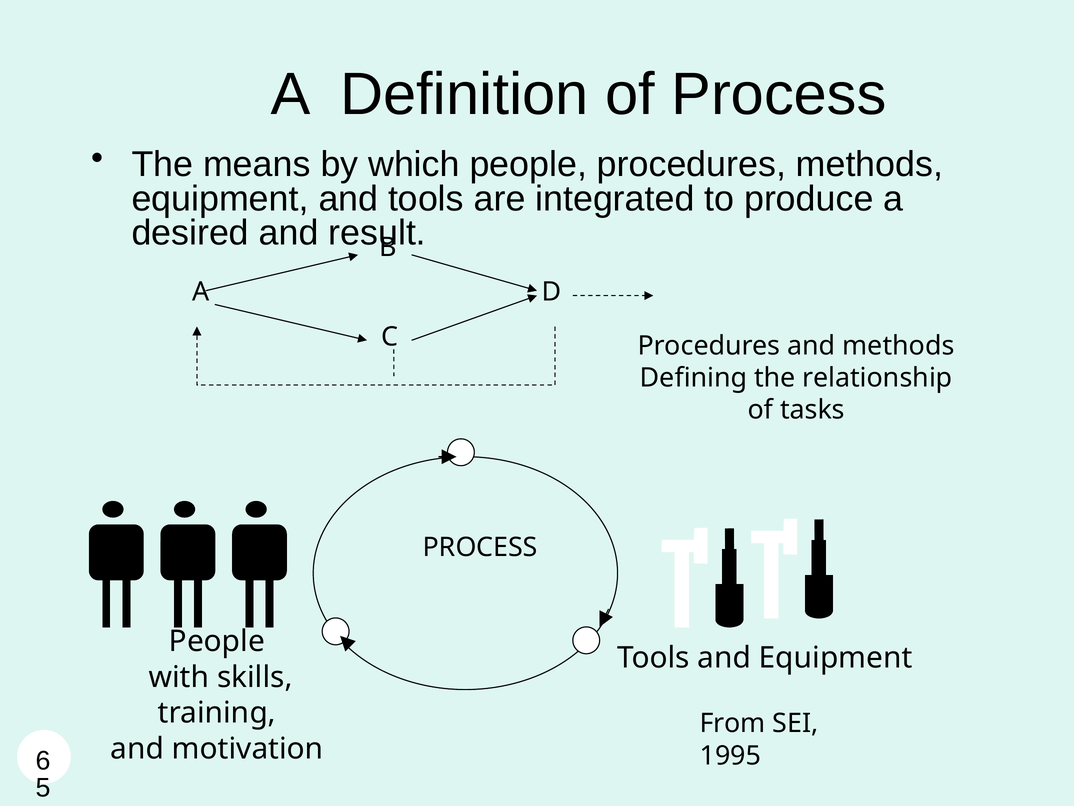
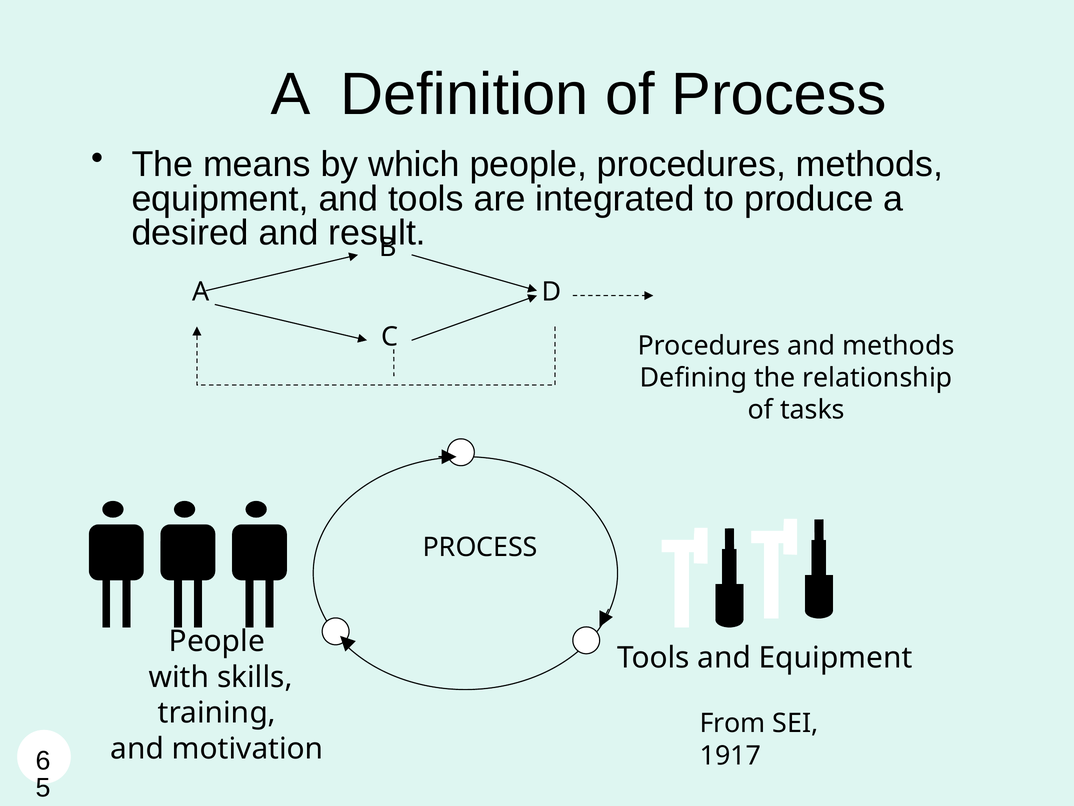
1995: 1995 -> 1917 (730, 755)
